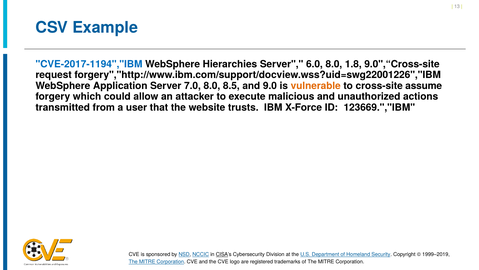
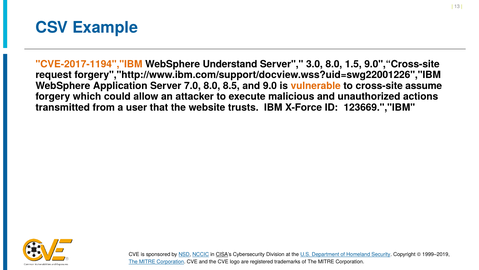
CVE-2017-1194","IBM colour: blue -> orange (89, 64)
Hierarchies: Hierarchies -> Understand (230, 64)
6.0: 6.0 -> 3.0 (314, 64)
1.8: 1.8 -> 1.5 (353, 64)
